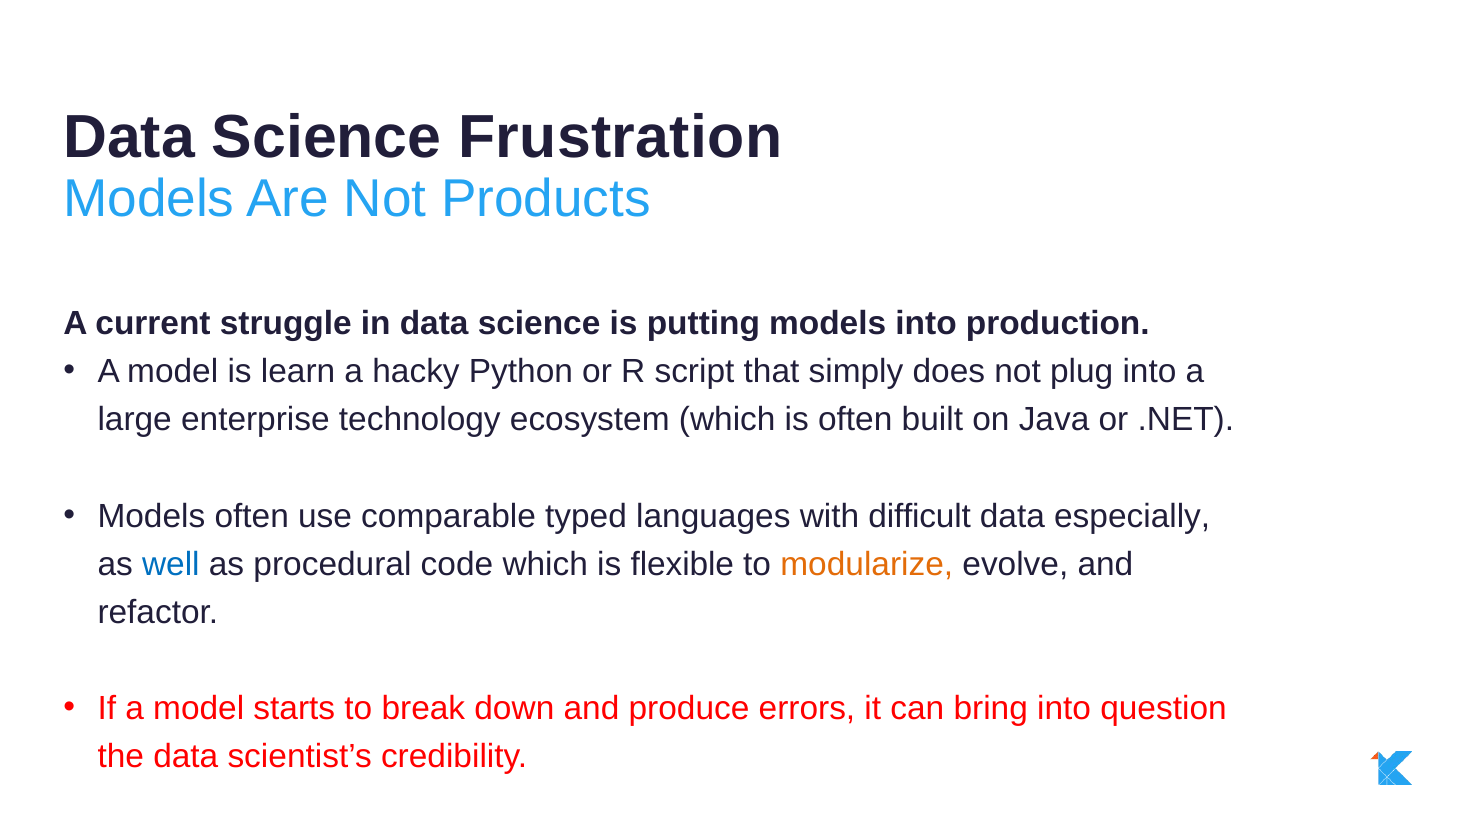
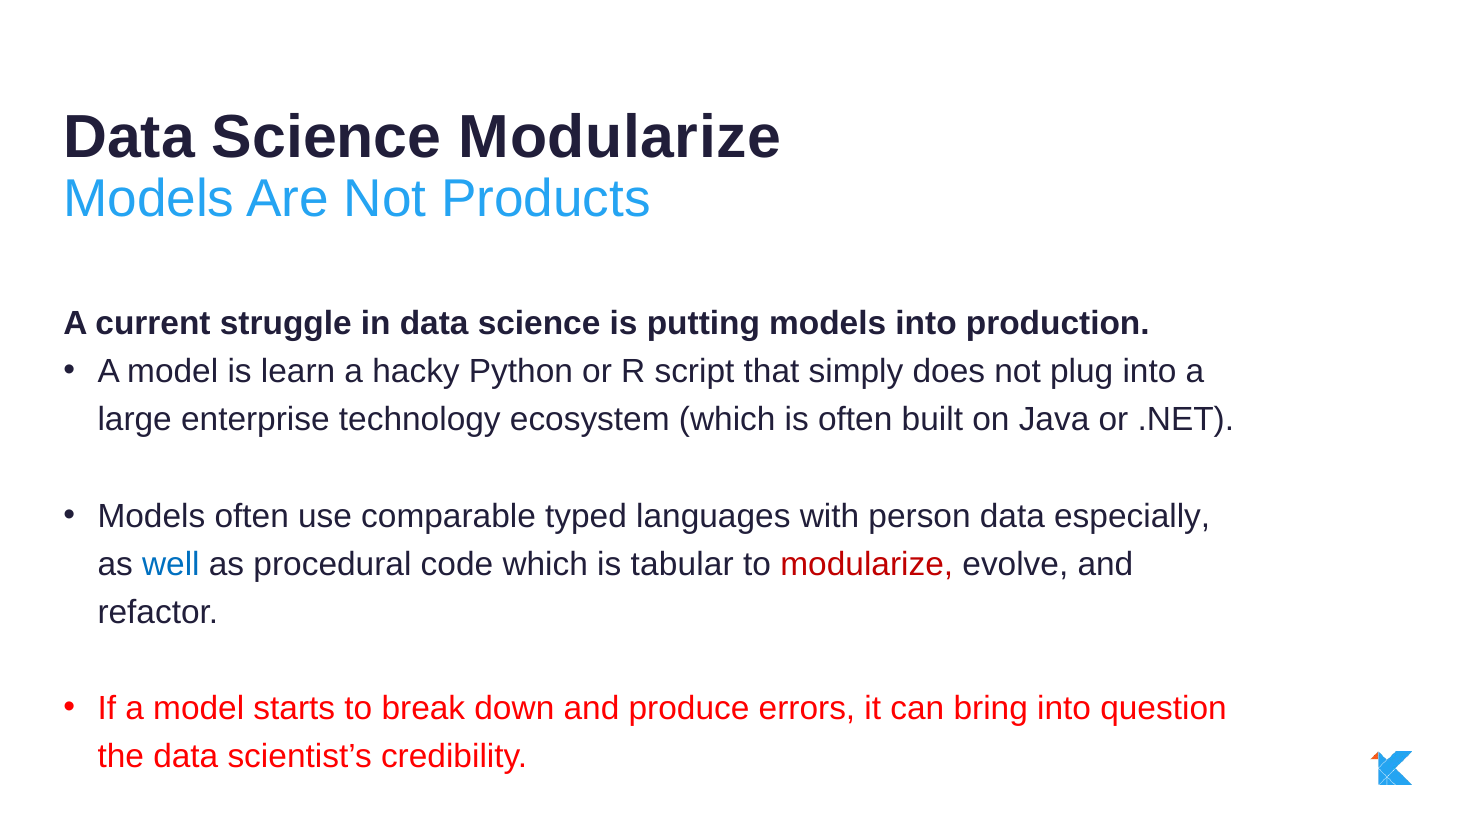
Science Frustration: Frustration -> Modularize (620, 138)
difficult: difficult -> person (920, 516)
flexible: flexible -> tabular (682, 564)
modularize colour: orange -> red (867, 564)
